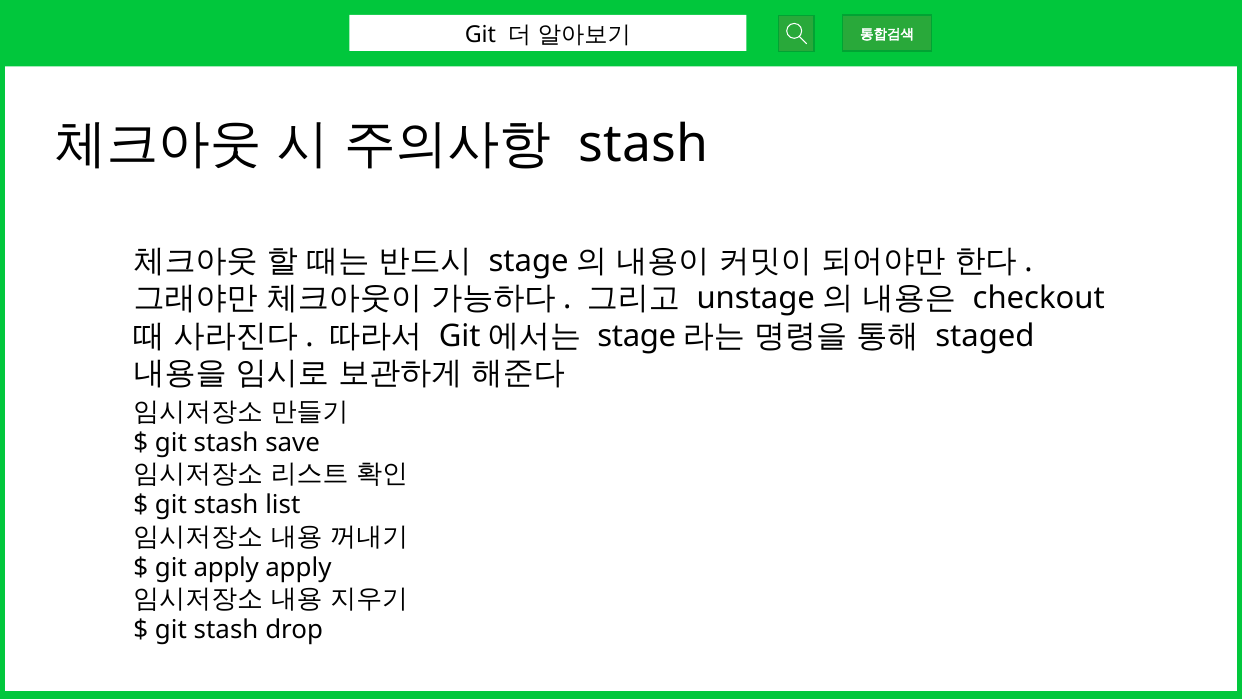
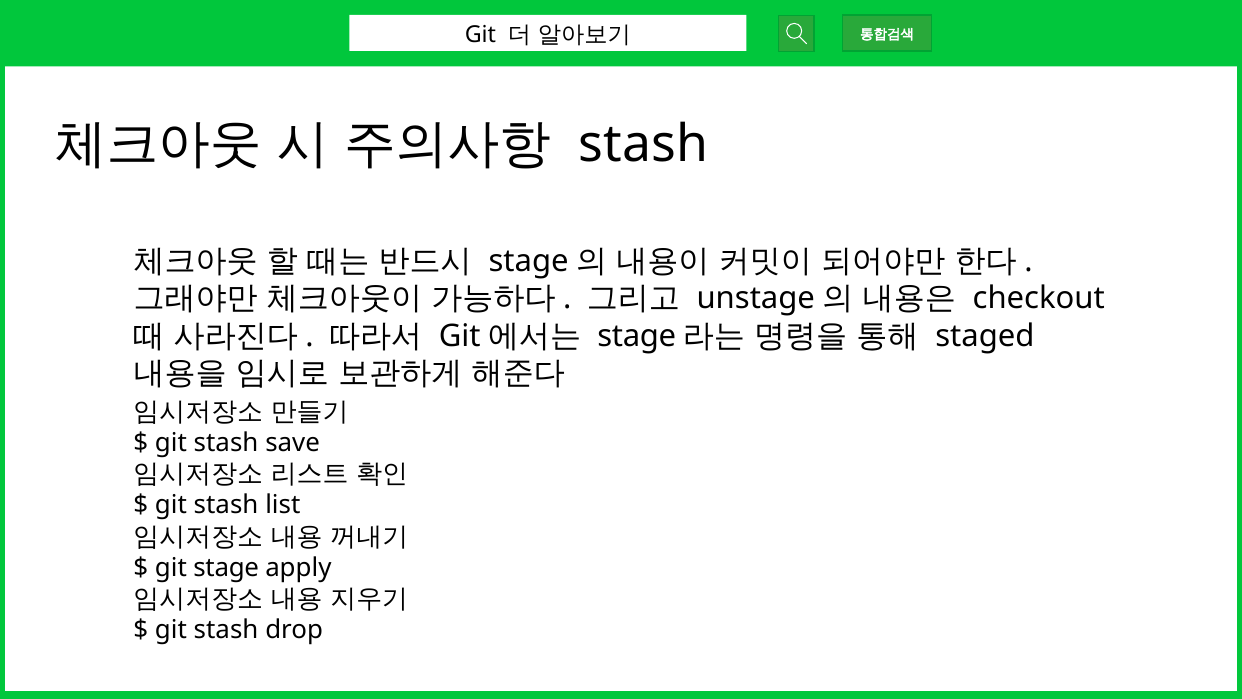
git apply: apply -> stage (226, 567)
